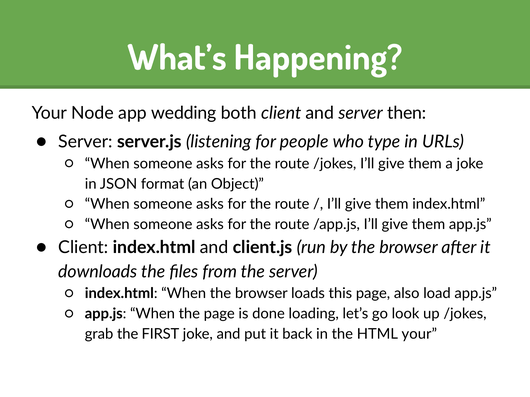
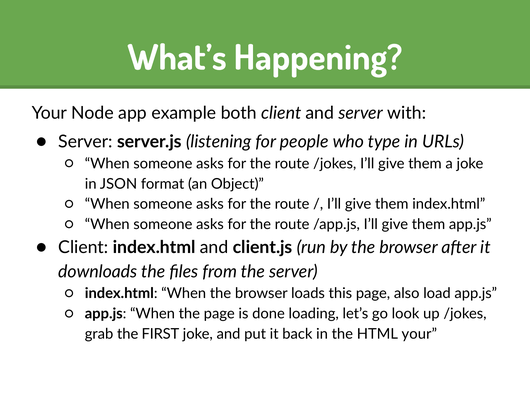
wedding: wedding -> example (184, 113)
then: then -> with (407, 113)
